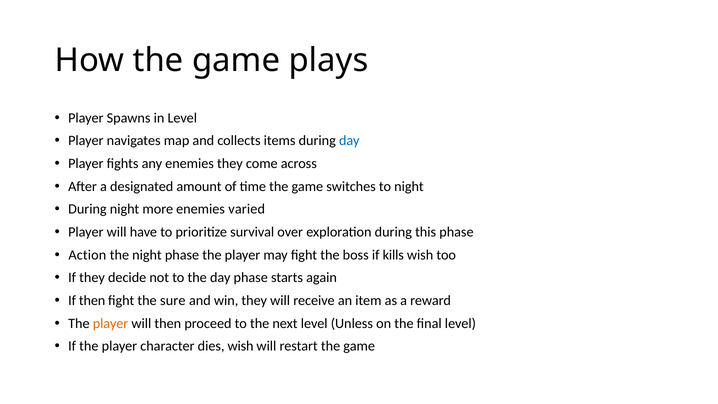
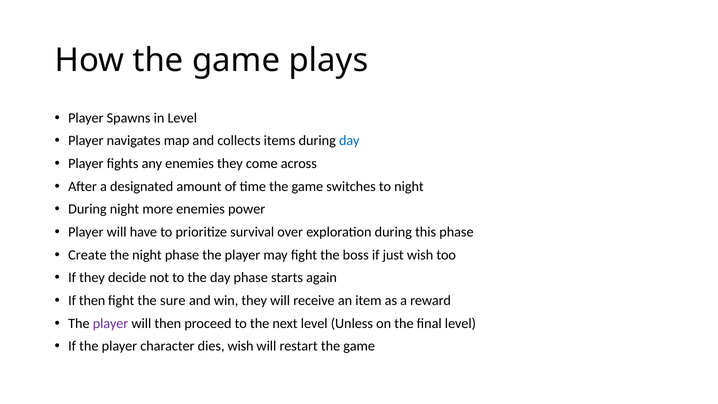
varied: varied -> power (247, 209)
Action: Action -> Create (87, 255)
kills: kills -> just (393, 255)
player colour: orange -> purple (111, 323)
